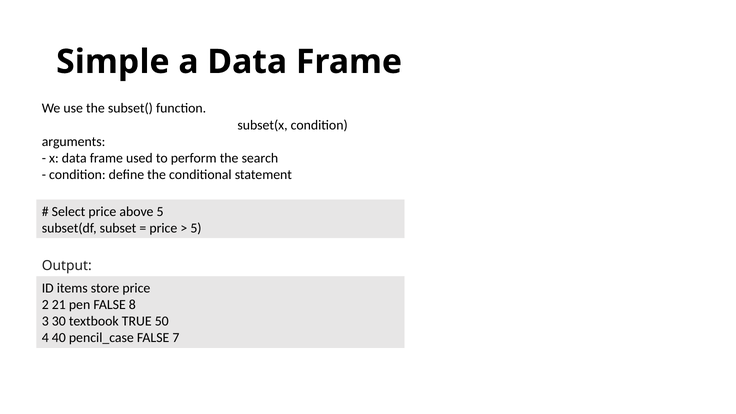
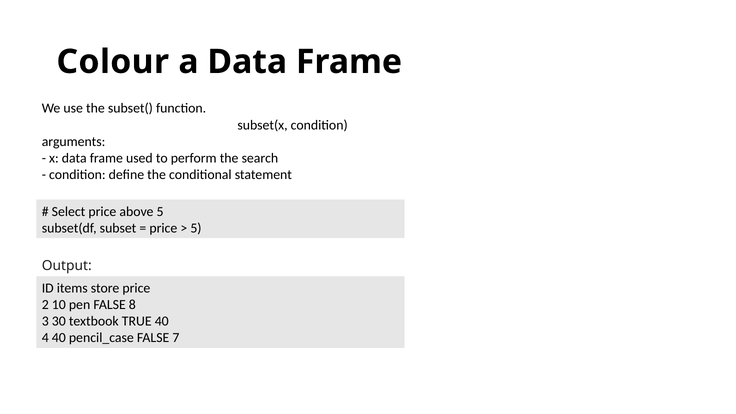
Simple: Simple -> Colour (113, 62)
21: 21 -> 10 (59, 305)
TRUE 50: 50 -> 40 (162, 321)
